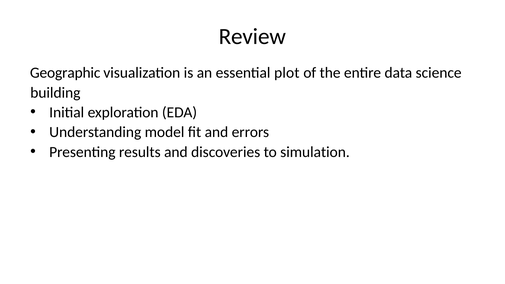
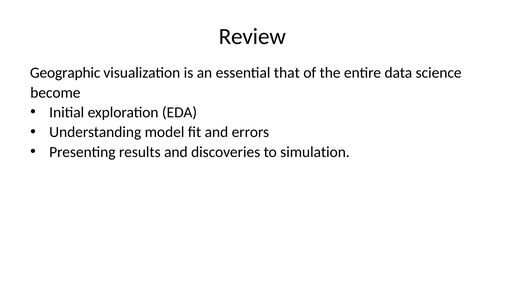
plot: plot -> that (287, 73)
building: building -> become (55, 93)
